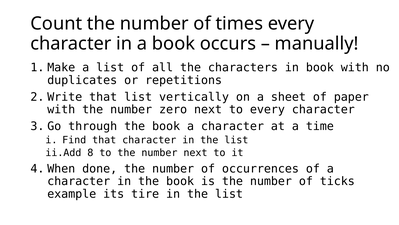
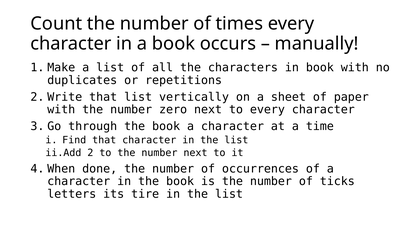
8: 8 -> 2 (90, 153)
example: example -> letters (72, 193)
